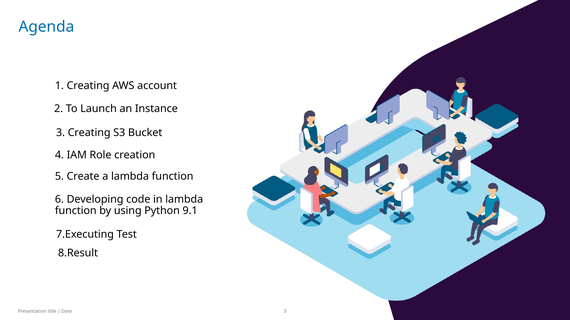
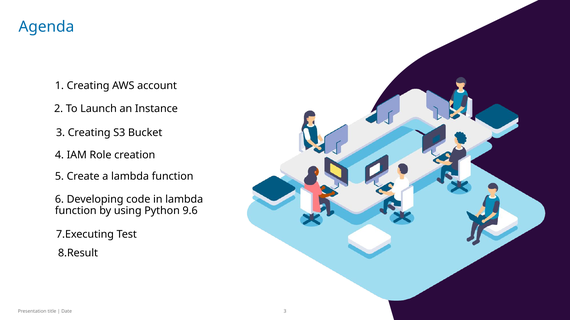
9.1: 9.1 -> 9.6 (190, 211)
